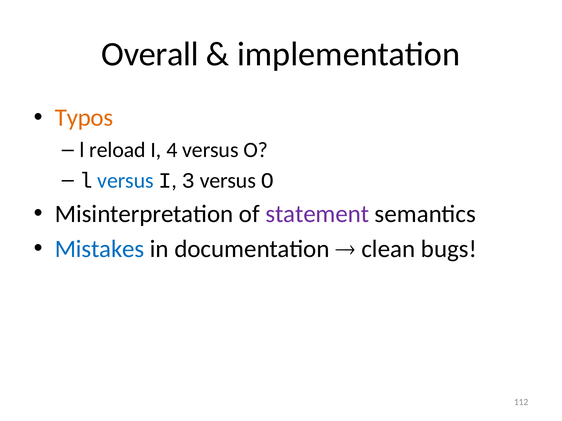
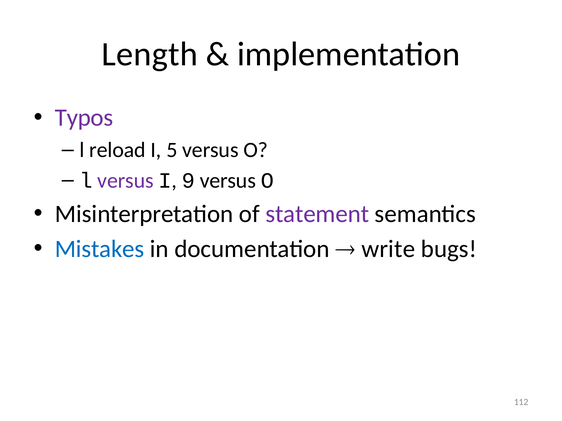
Overall: Overall -> Length (150, 54)
Typos colour: orange -> purple (84, 118)
4: 4 -> 5 (172, 150)
versus colour: blue -> purple (125, 181)
3: 3 -> 9 (188, 181)
clean: clean -> write (388, 249)
